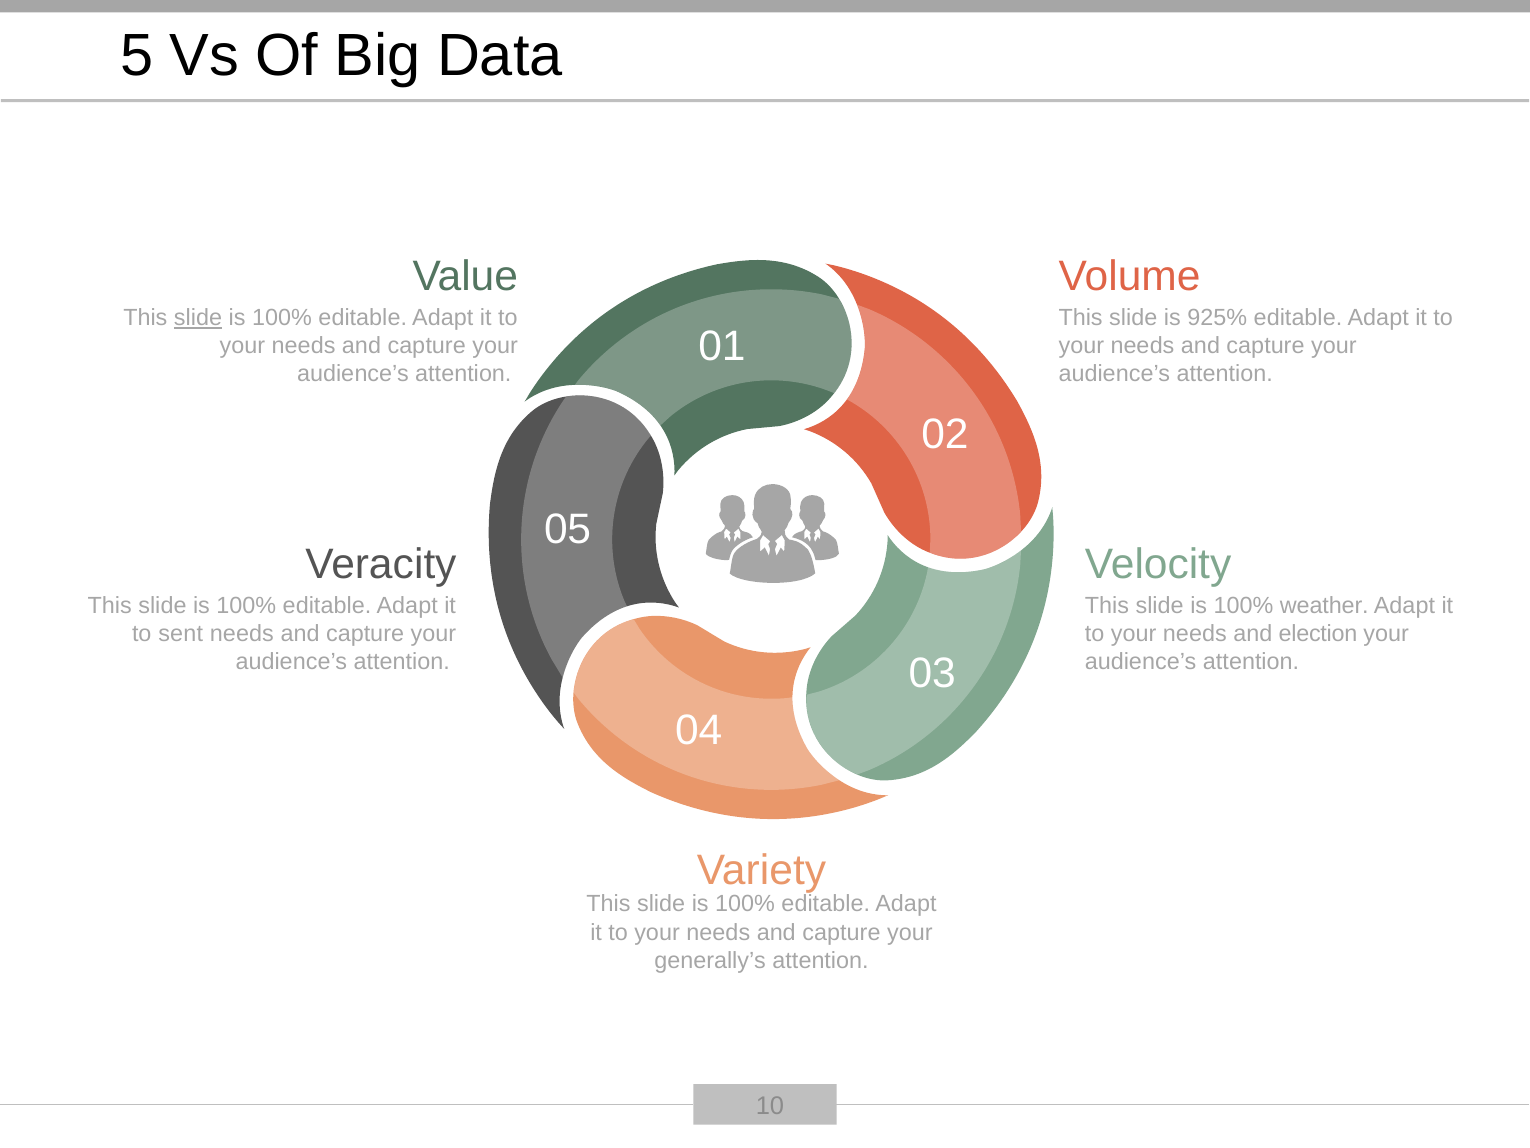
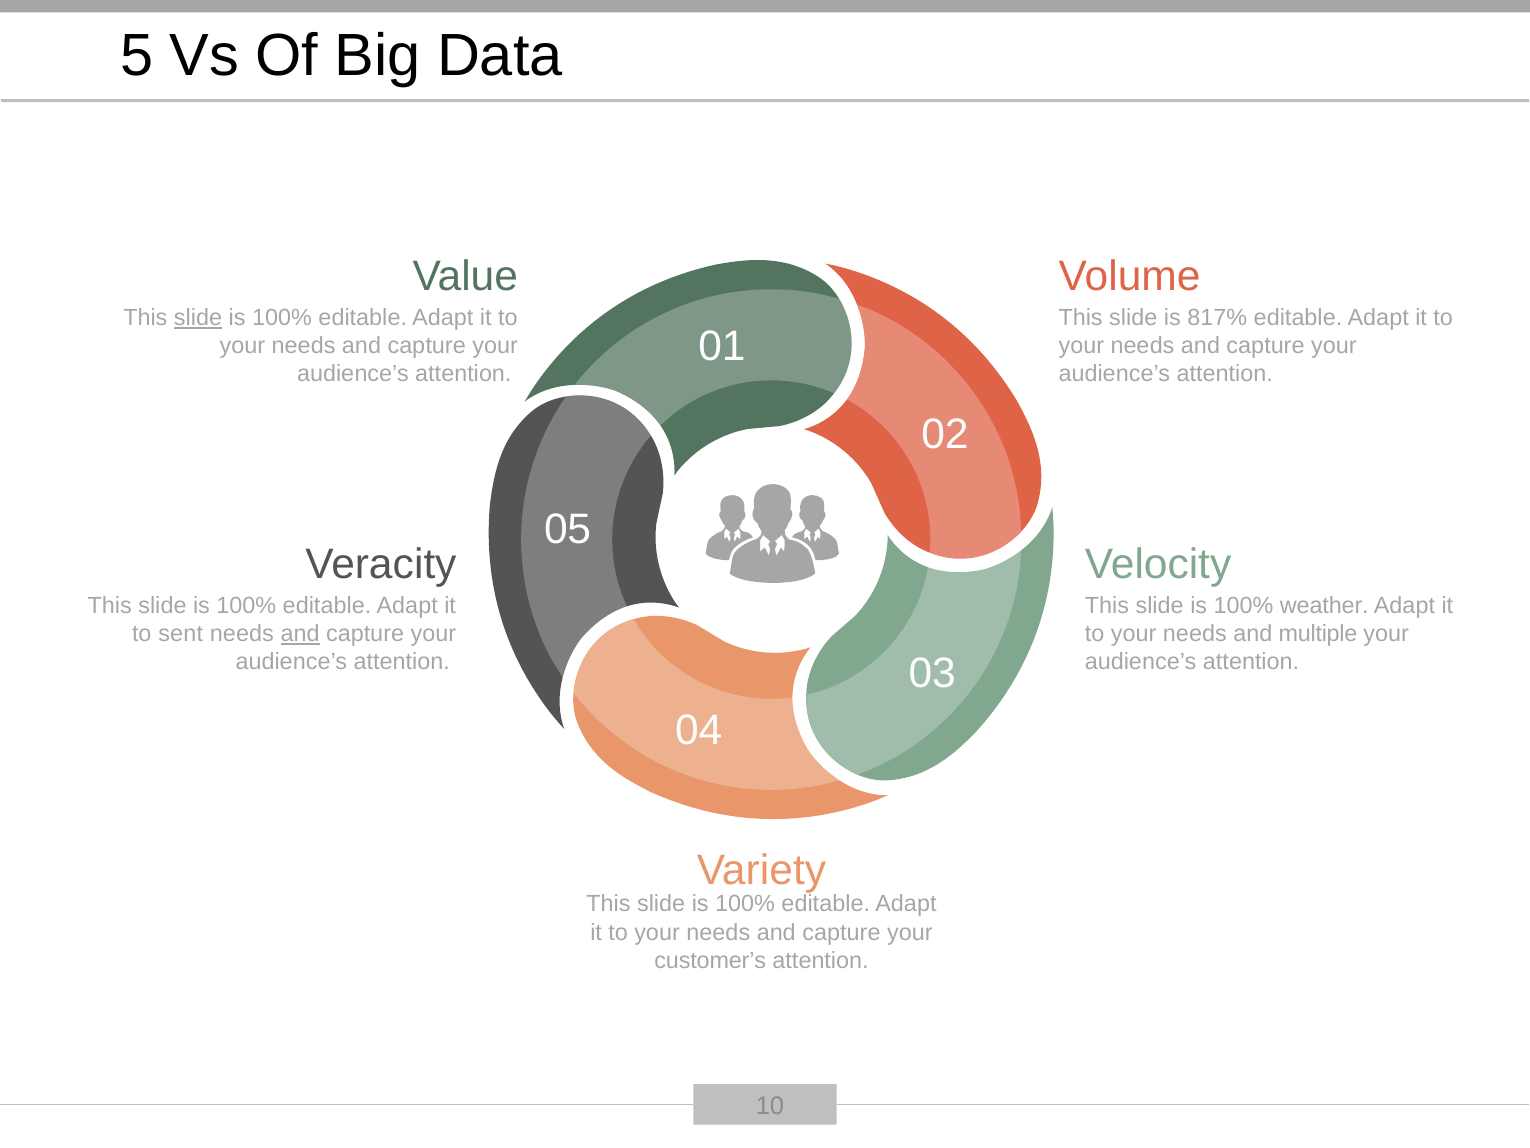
925%: 925% -> 817% (1217, 318)
and underline: none -> present (300, 634)
election: election -> multiple (1318, 634)
generally’s: generally’s -> customer’s (710, 960)
